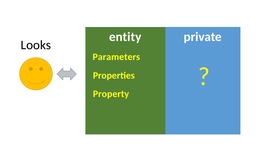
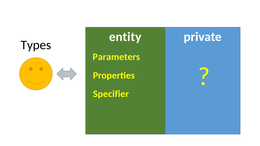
Looks: Looks -> Types (36, 45)
Property: Property -> Specifier (111, 94)
